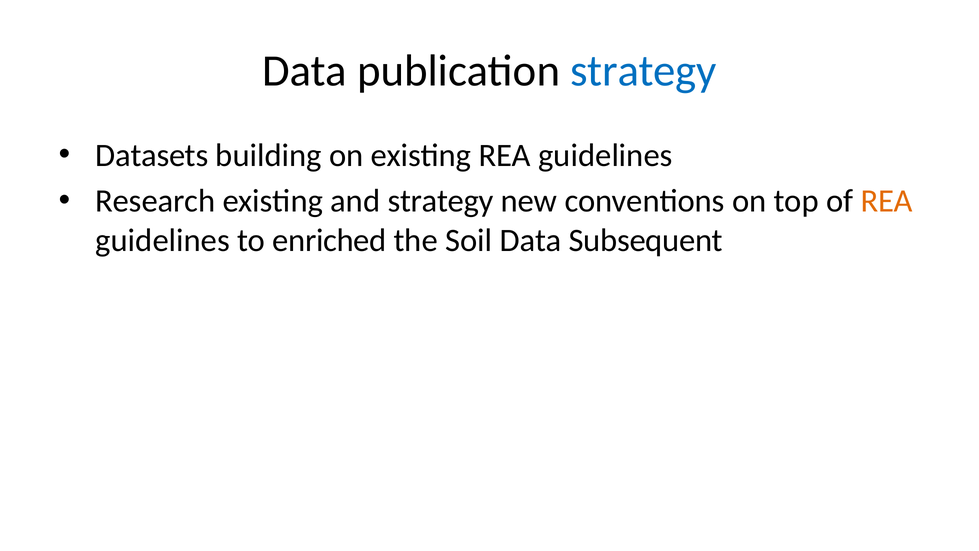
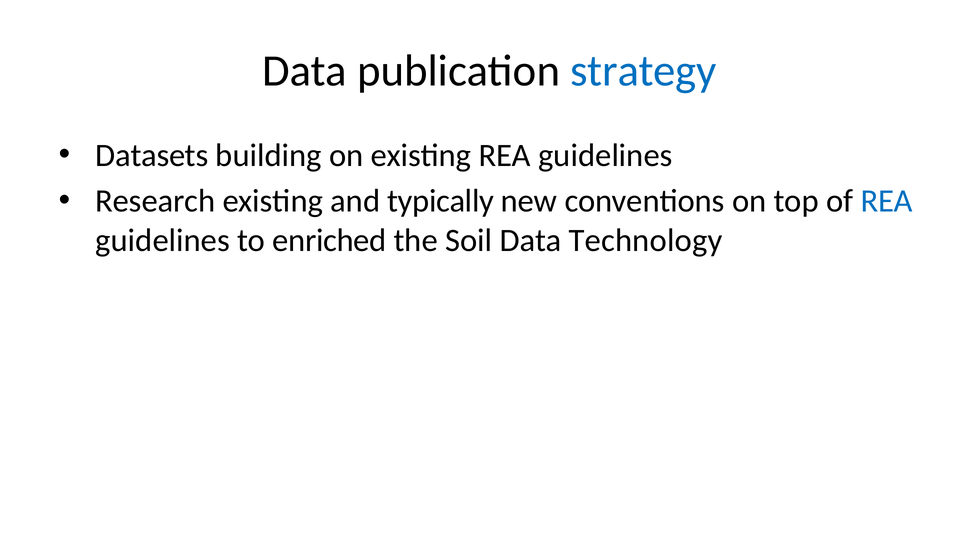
and strategy: strategy -> typically (441, 201)
REA colour: orange -> blue (887, 201)
Subsequent: Subsequent -> Technology (646, 240)
